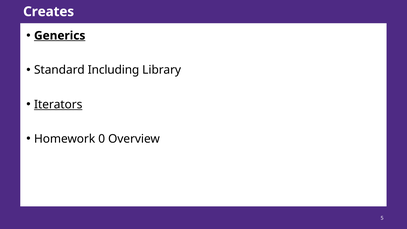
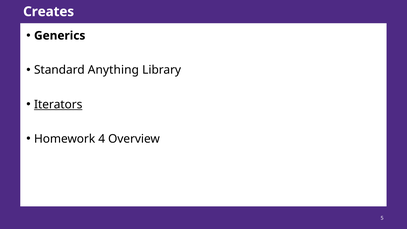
Generics underline: present -> none (60, 36)
Including: Including -> Anything (113, 70)
0: 0 -> 4 (102, 139)
